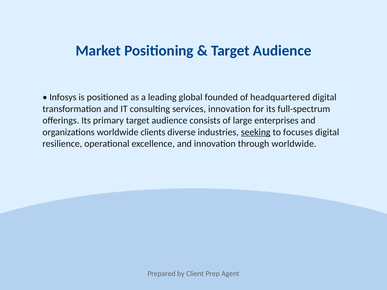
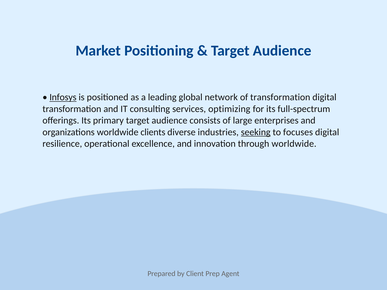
Infosys underline: none -> present (63, 97)
founded: founded -> network (221, 97)
of headquartered: headquartered -> transformation (280, 97)
services innovation: innovation -> optimizing (229, 109)
